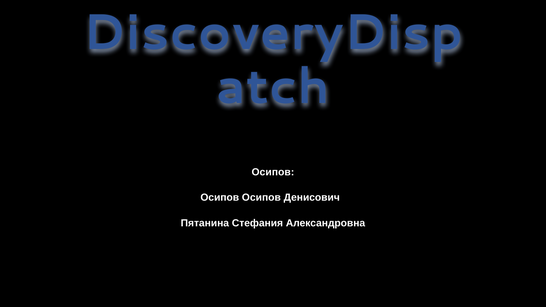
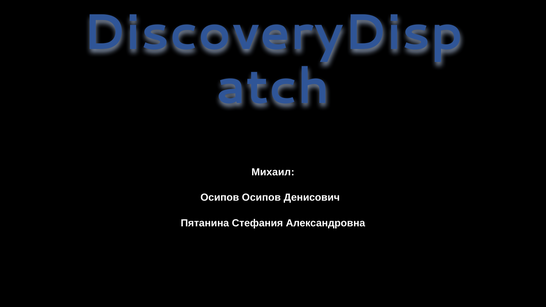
Осипов: Осипов -> Михаил (273, 172)
